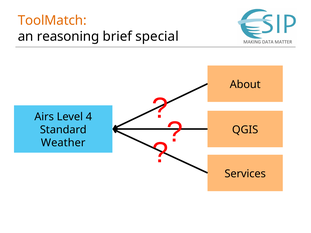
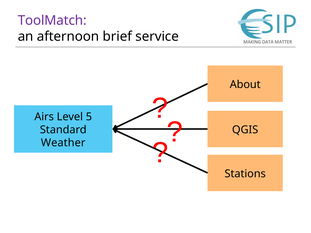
ToolMatch colour: orange -> purple (52, 20)
reasoning: reasoning -> afternoon (68, 37)
special: special -> service (157, 37)
4: 4 -> 5 (89, 117)
Services: Services -> Stations (245, 174)
